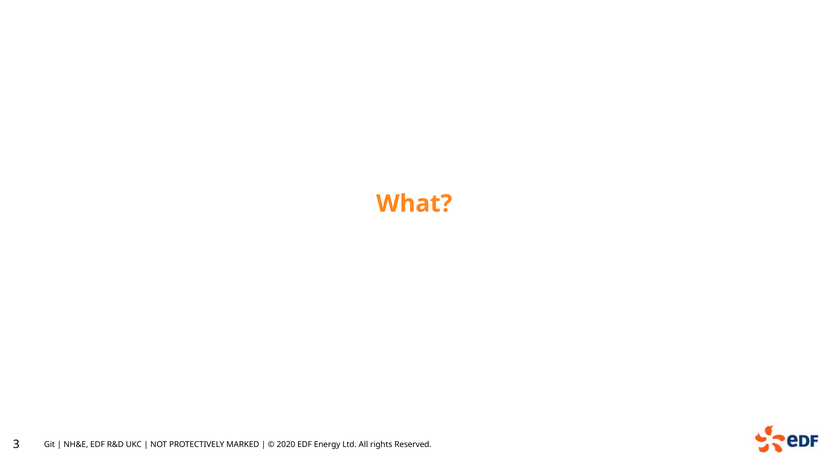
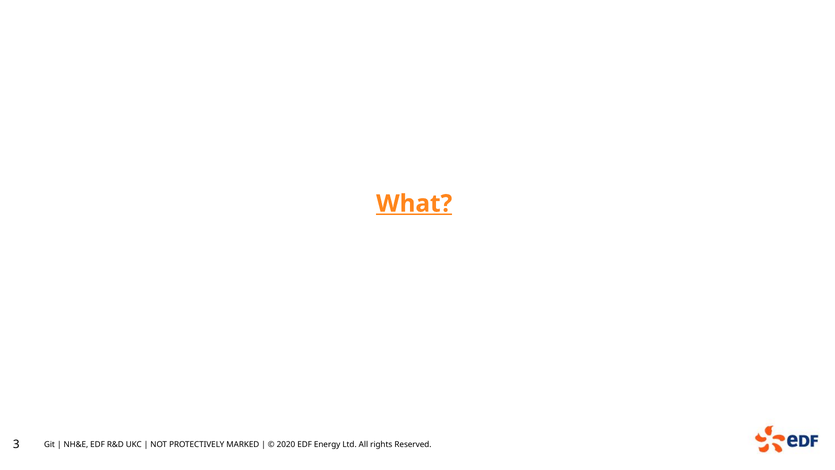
What underline: none -> present (414, 204)
